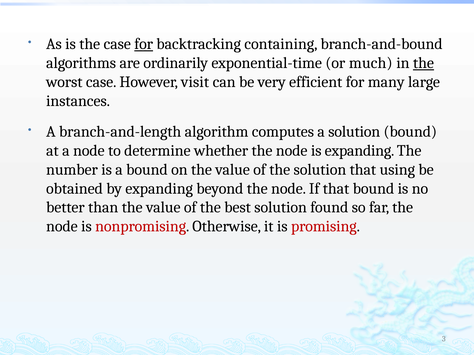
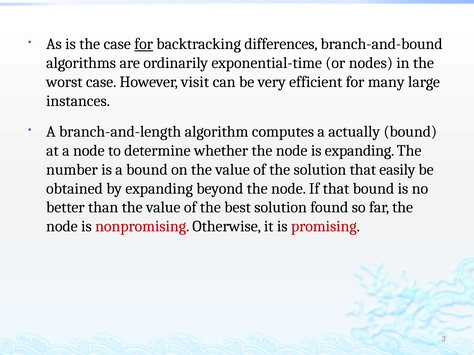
containing: containing -> differences (281, 44)
much: much -> nodes (371, 63)
the underline: present -> none (423, 63)
a solution: solution -> actually (354, 132)
using: using -> easily (397, 170)
